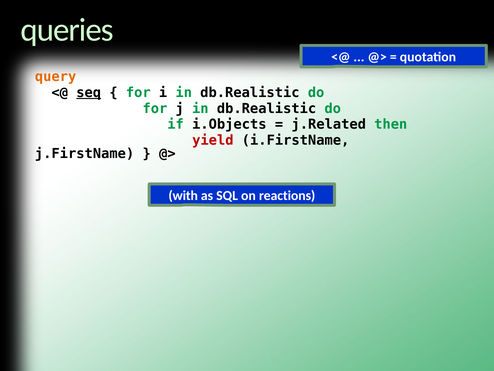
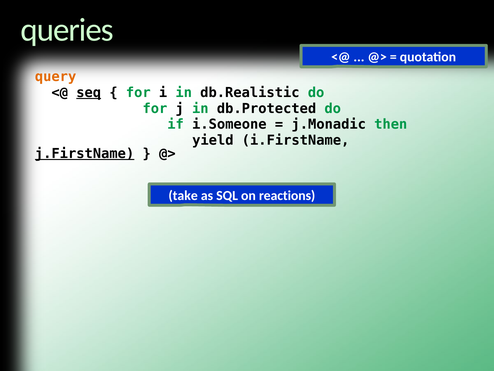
j in db.Realistic: db.Realistic -> db.Protected (267, 108)
i.Objects: i.Objects -> i.Someone (229, 124)
j.Related: j.Related -> j.Monadic (329, 124)
yield colour: red -> black (213, 140)
j.FirstName underline: none -> present (85, 153)
with: with -> take (183, 195)
